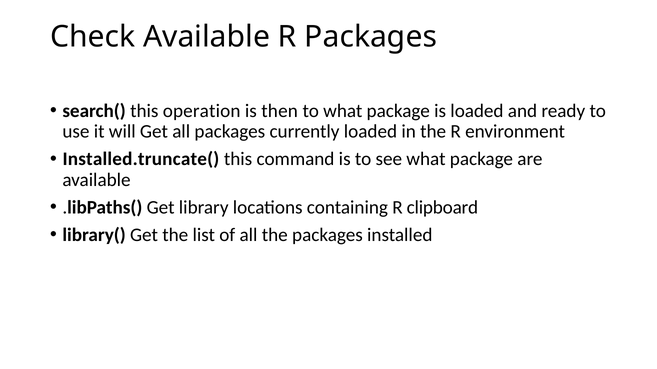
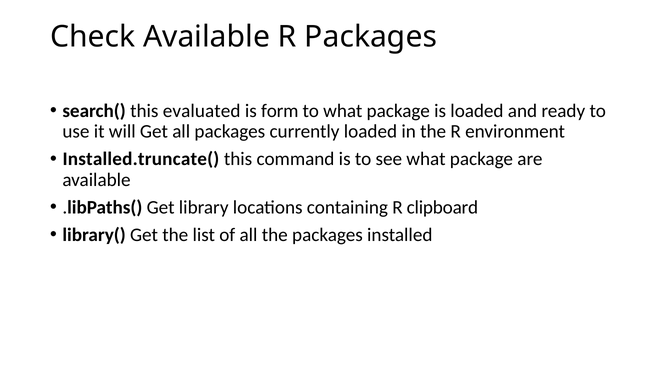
operation: operation -> evaluated (202, 111)
then: then -> form (280, 111)
